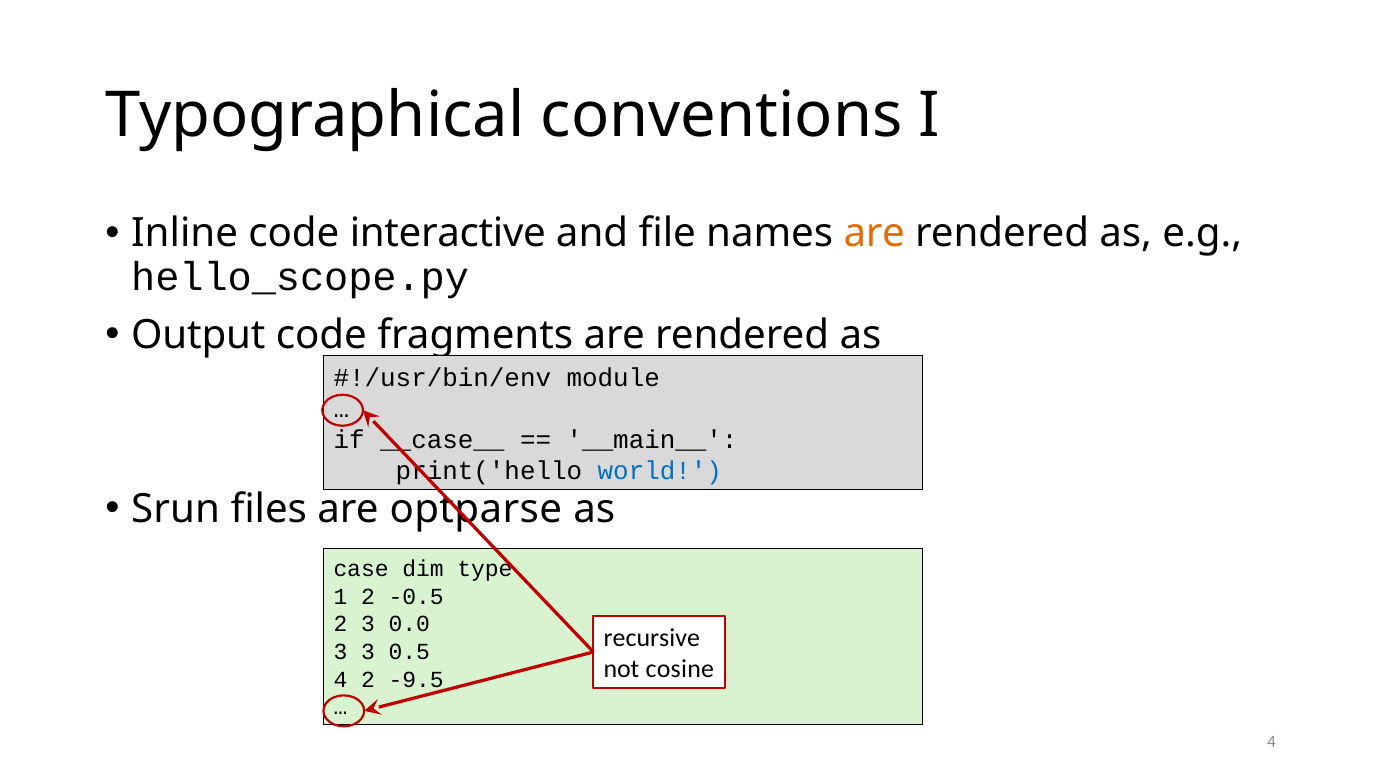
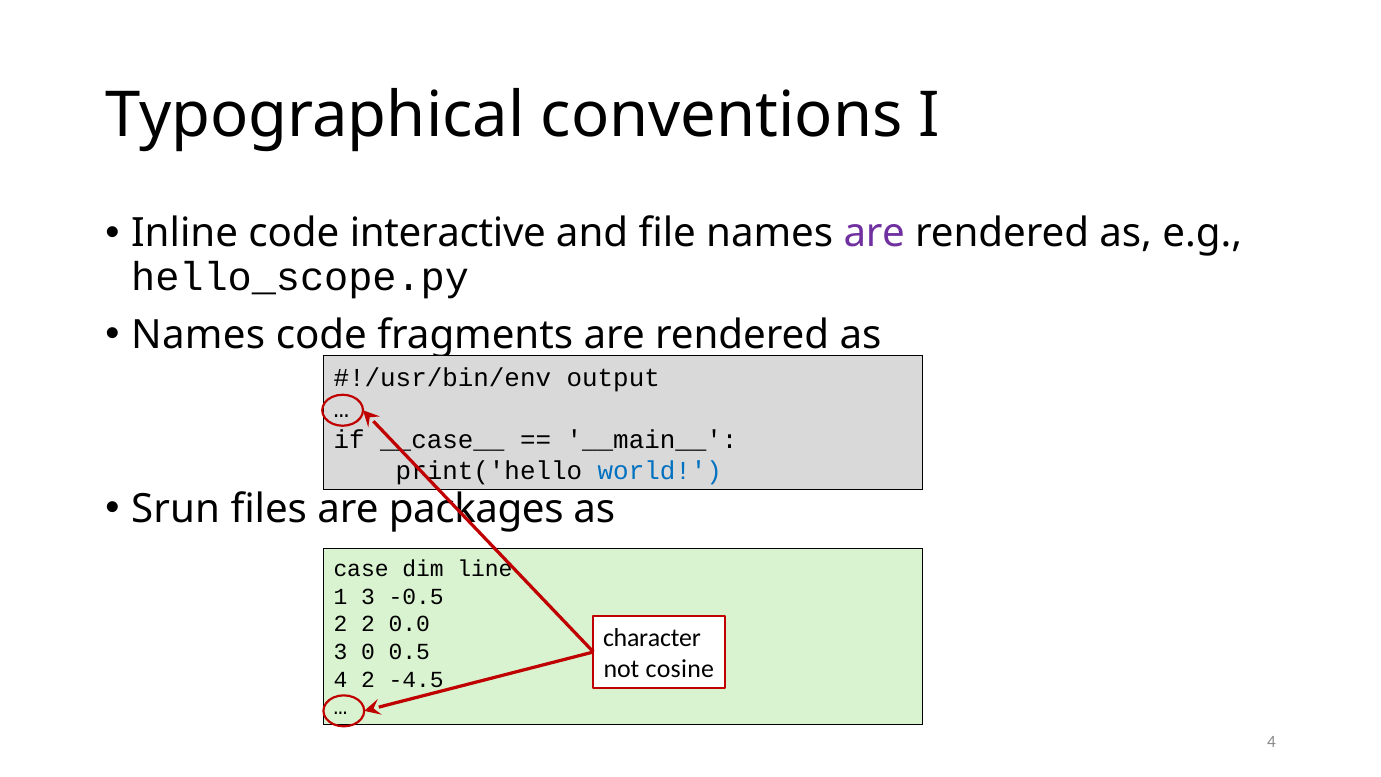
are colour: orange -> purple (874, 233)
Output: Output -> Names (198, 335)
module: module -> output (613, 378)
optparse: optparse -> packages (476, 509)
type: type -> line (485, 569)
1 2: 2 -> 3 (368, 596)
2 3: 3 -> 2 (368, 624)
recursive: recursive -> character (652, 638)
3 3: 3 -> 0 (368, 652)
-9.5: -9.5 -> -4.5 (416, 679)
